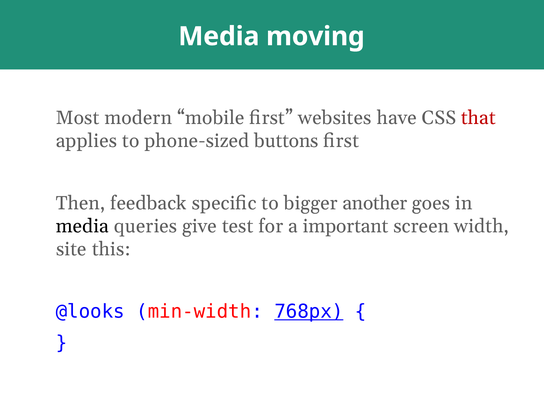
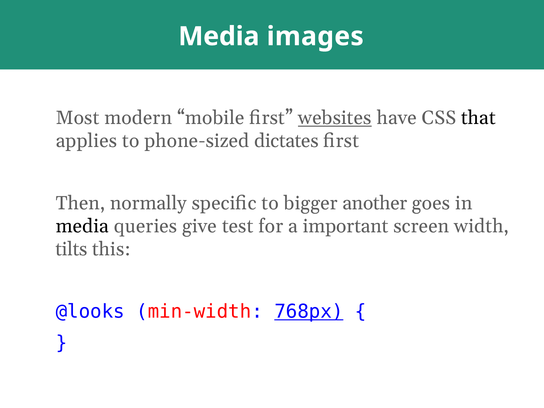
moving: moving -> images (315, 36)
websites underline: none -> present (335, 118)
that colour: red -> black (478, 118)
buttons: buttons -> dictates (286, 141)
feedback: feedback -> normally (148, 203)
site: site -> tilts (71, 249)
